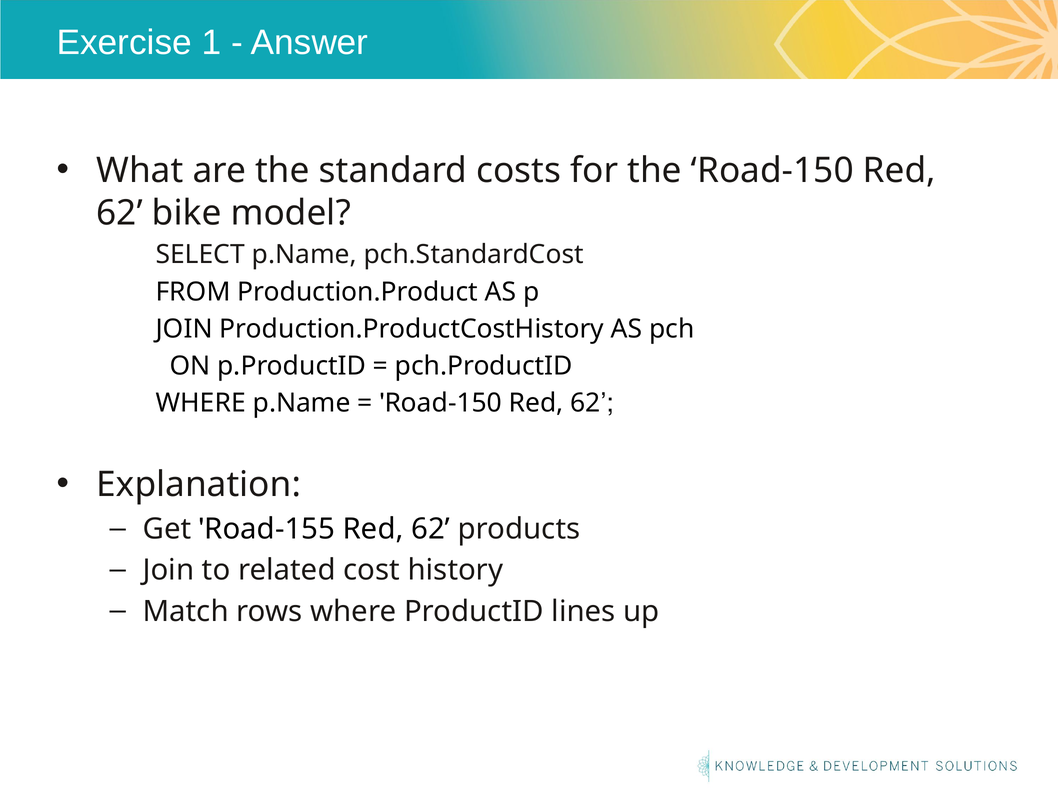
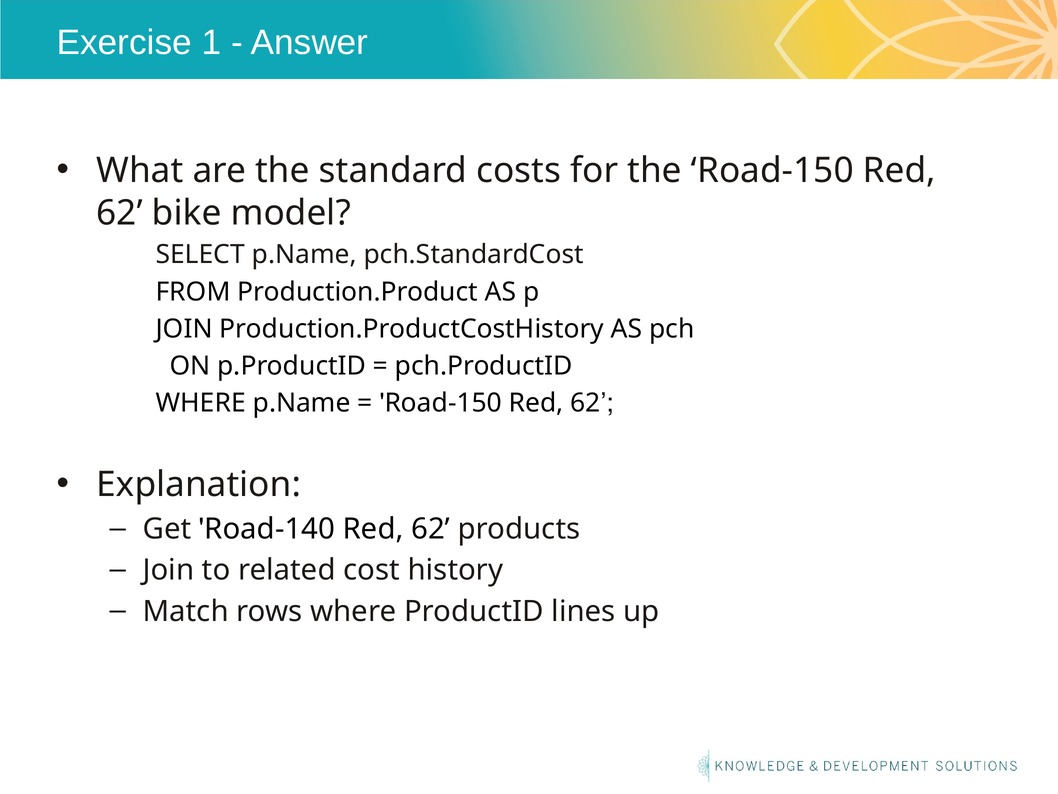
Road-155: Road-155 -> Road-140 (270, 529)
